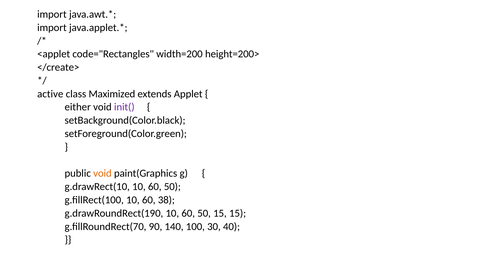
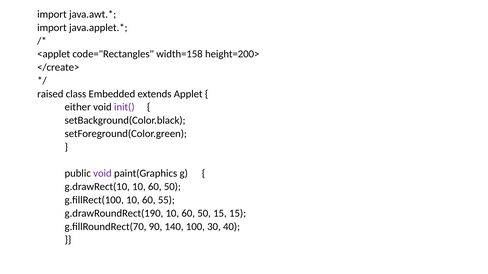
width=200: width=200 -> width=158 (179, 54)
active: active -> raised (50, 94)
Maximized: Maximized -> Embedded (112, 94)
void colour: orange -> purple (102, 174)
38: 38 -> 55 (166, 200)
